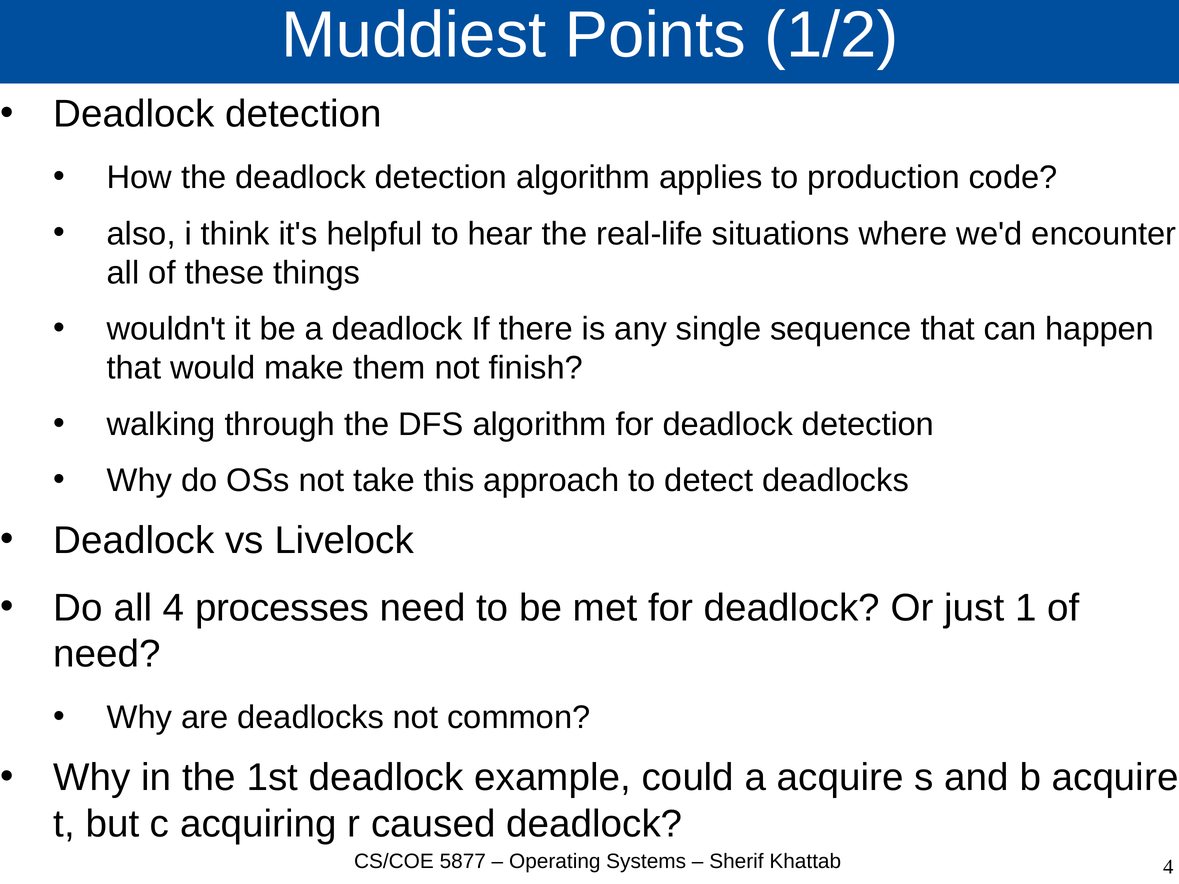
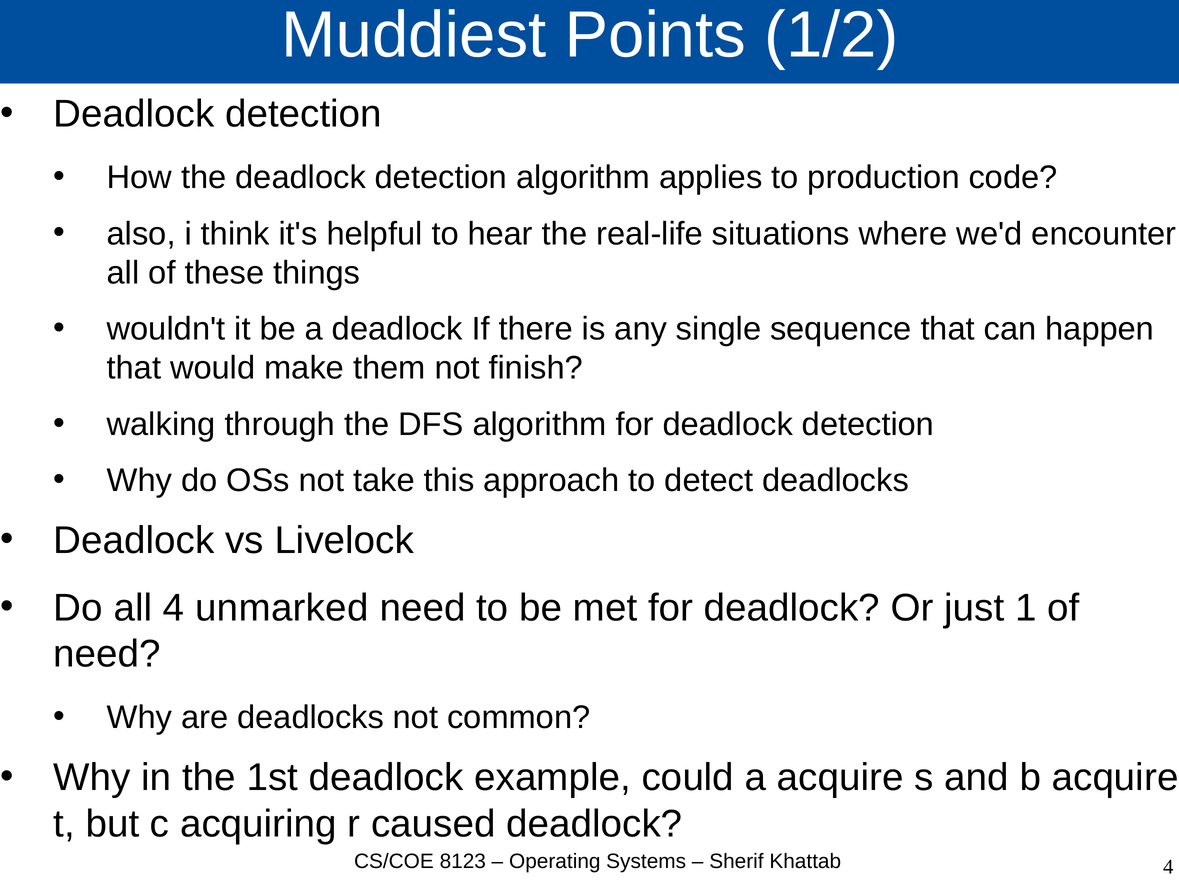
processes: processes -> unmarked (282, 608)
5877: 5877 -> 8123 (463, 861)
